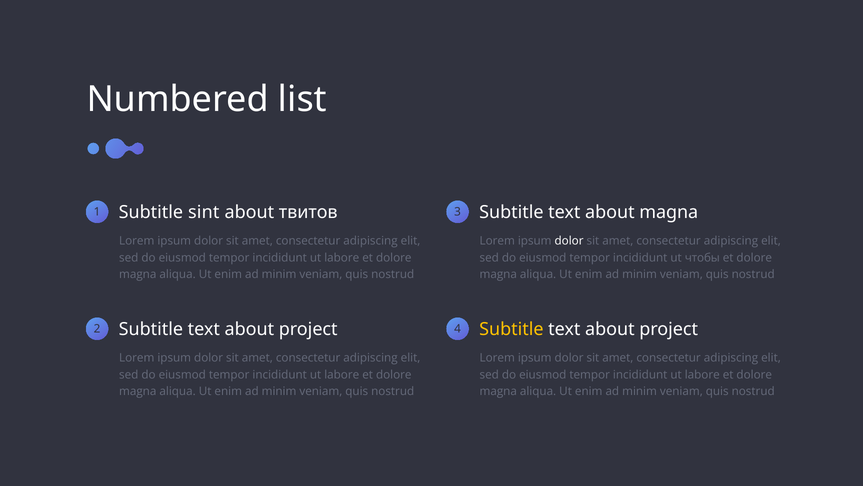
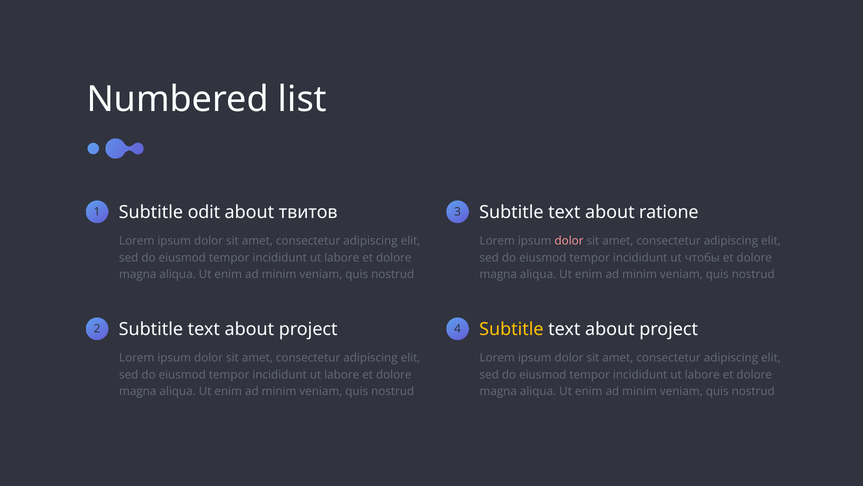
sint: sint -> odit (204, 212)
about magna: magna -> ratione (669, 212)
dolor colour: white -> pink (569, 241)
